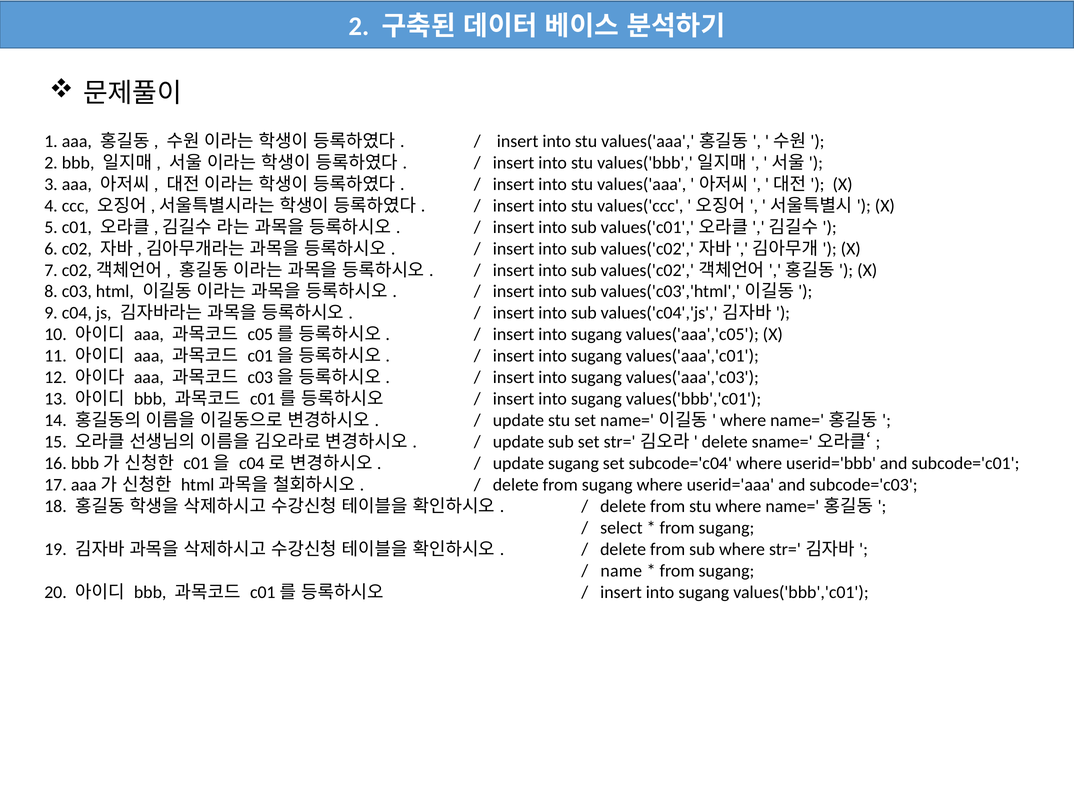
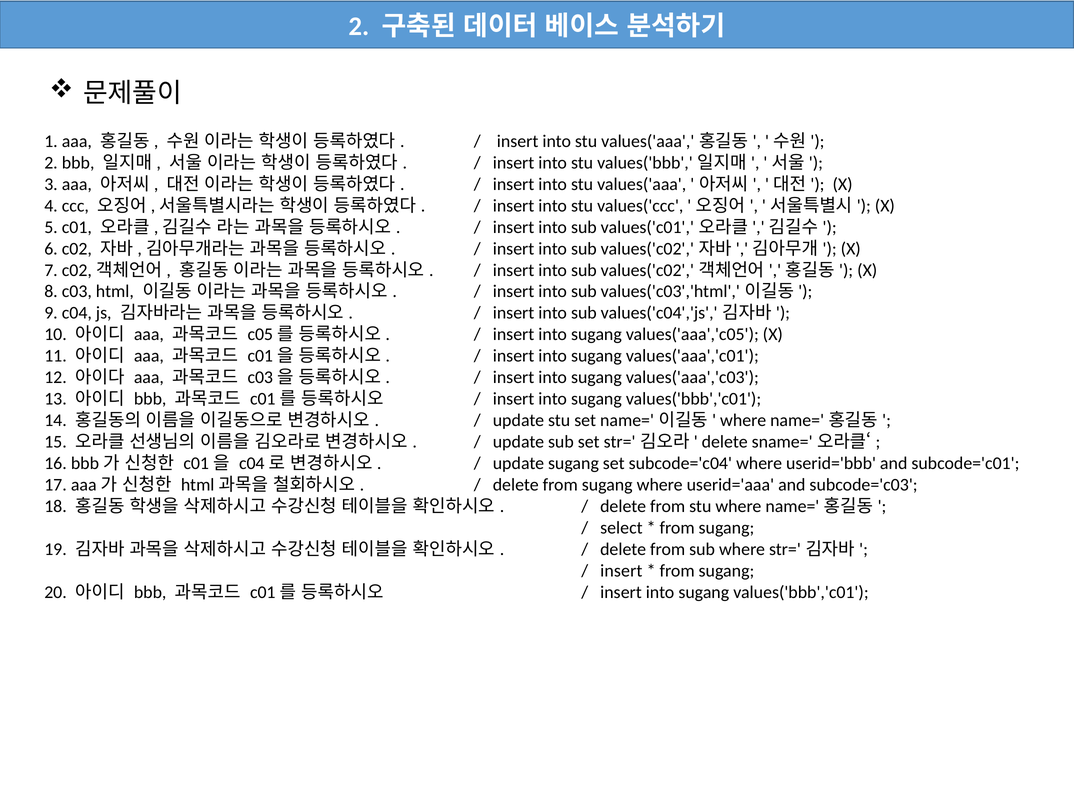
name: name -> insert (621, 571)
